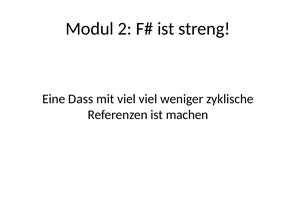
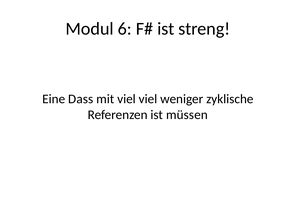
2: 2 -> 6 (125, 29)
machen: machen -> müssen (187, 115)
